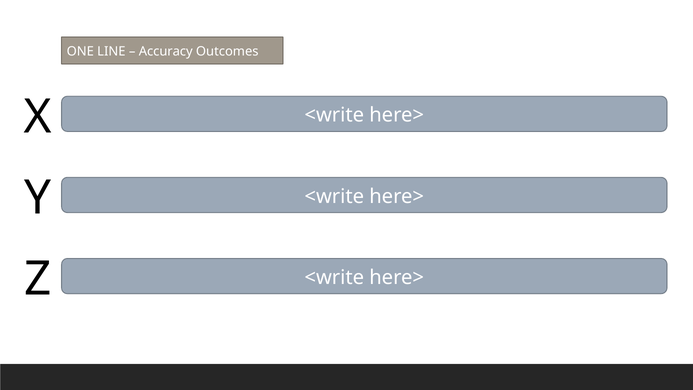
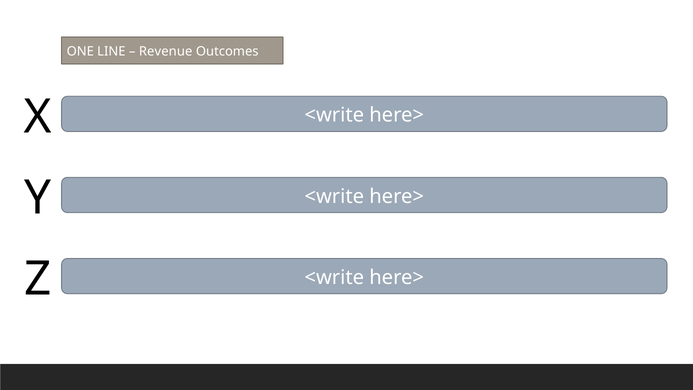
Accuracy: Accuracy -> Revenue (166, 51)
